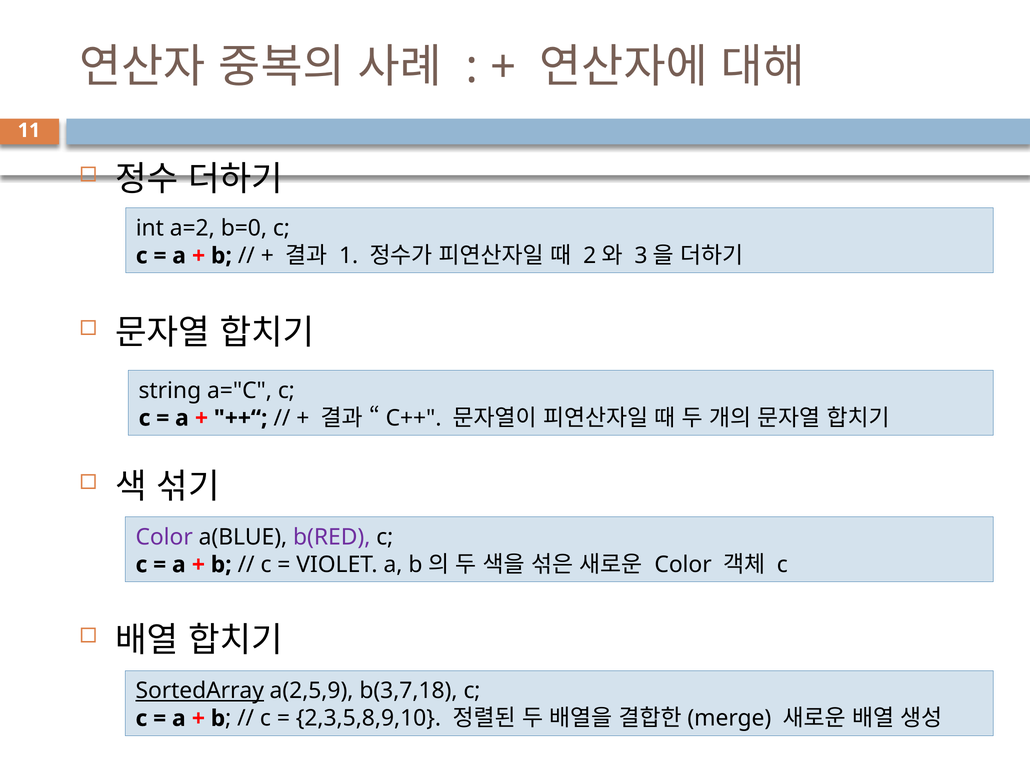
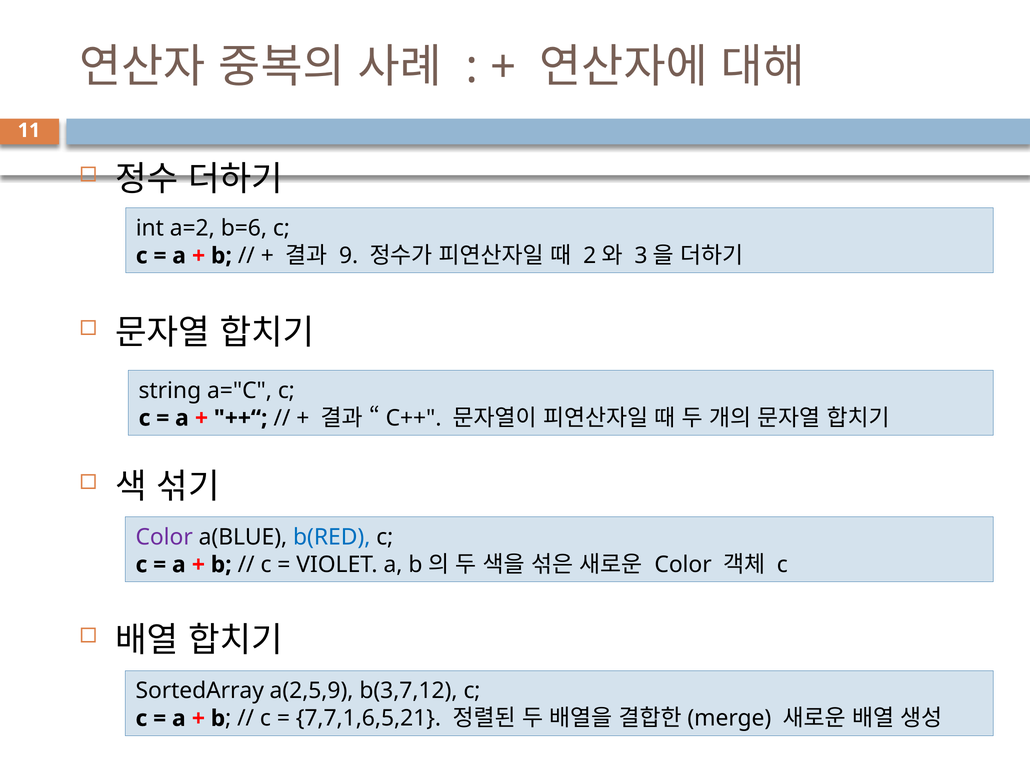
b=0: b=0 -> b=6 (244, 228)
1: 1 -> 9 (349, 256)
b(RED colour: purple -> blue (332, 537)
SortedArray underline: present -> none (200, 691)
b(3,7,18: b(3,7,18 -> b(3,7,12 (408, 691)
2,3,5,8,9,10: 2,3,5,8,9,10 -> 7,7,1,6,5,21 (368, 718)
